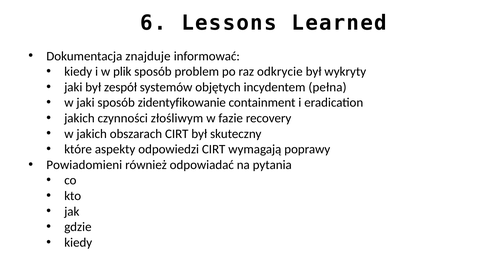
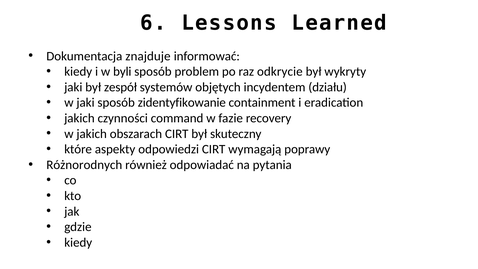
plik: plik -> byli (122, 72)
pełna: pełna -> działu (328, 87)
złośliwym: złośliwym -> command (177, 118)
Powiadomieni: Powiadomieni -> Różnorodnych (84, 165)
